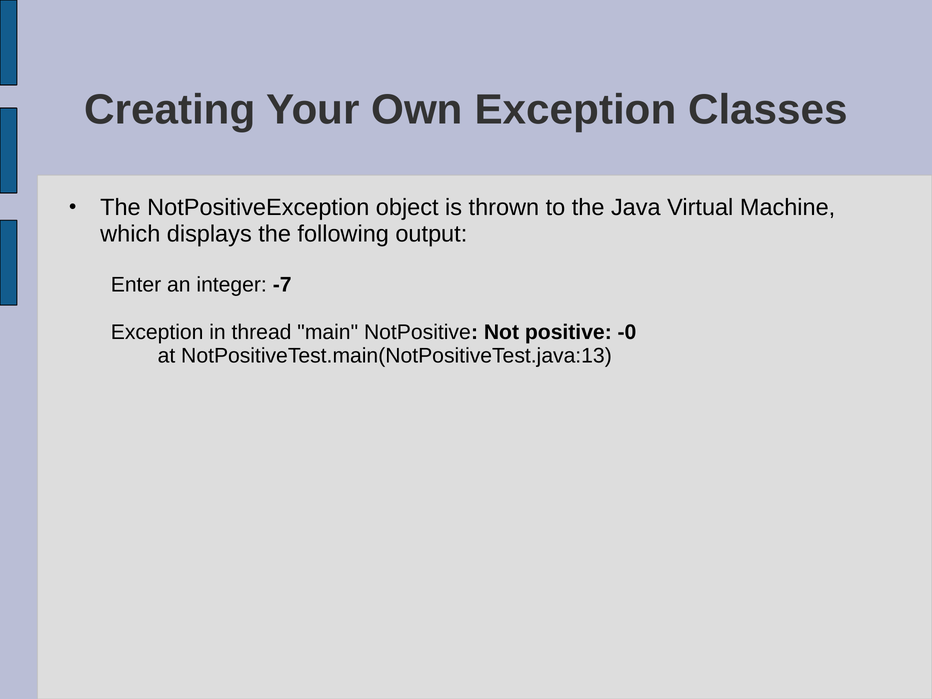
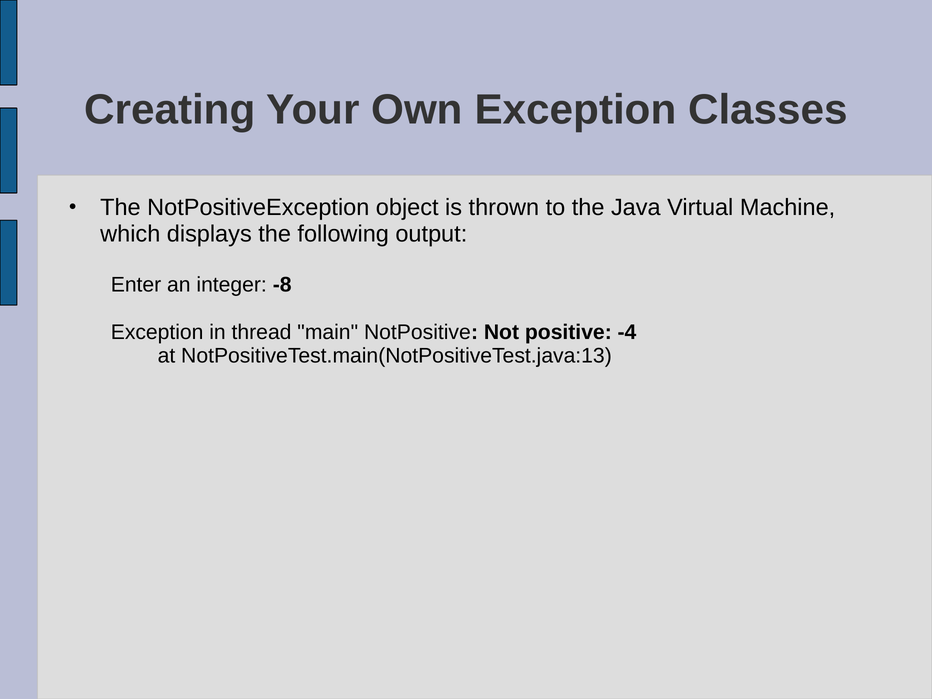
-7: -7 -> -8 (282, 285)
-0: -0 -> -4 (627, 332)
